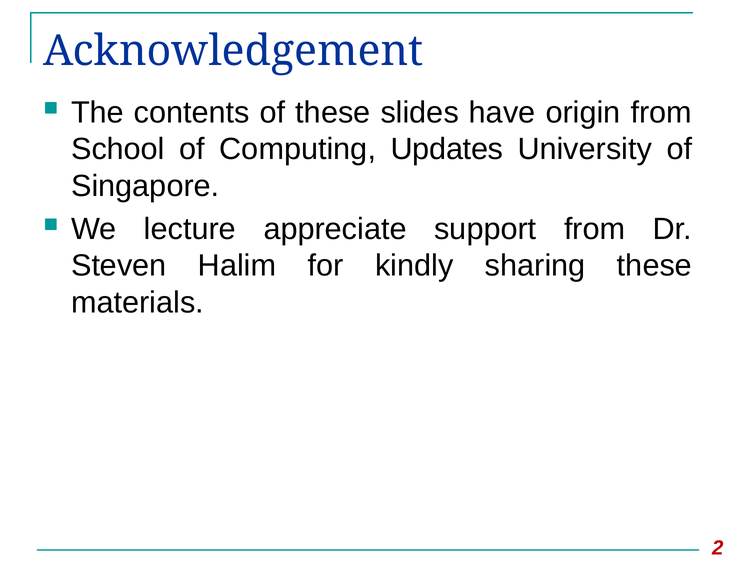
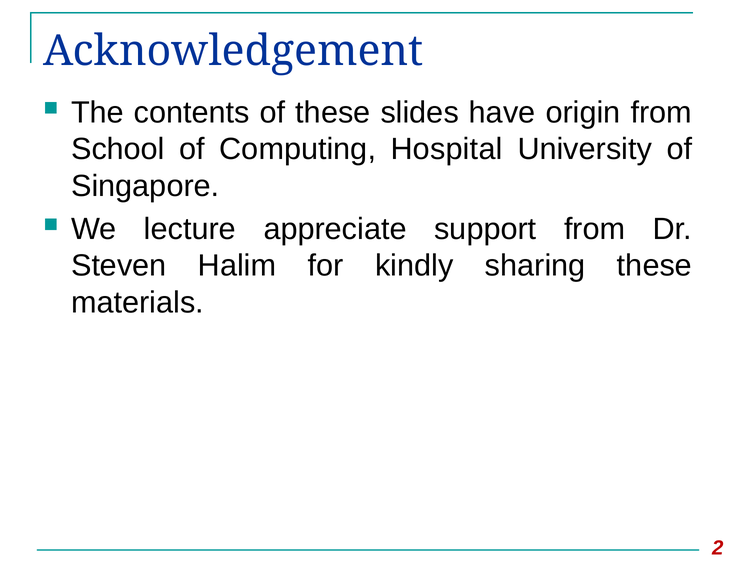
Updates: Updates -> Hospital (447, 149)
